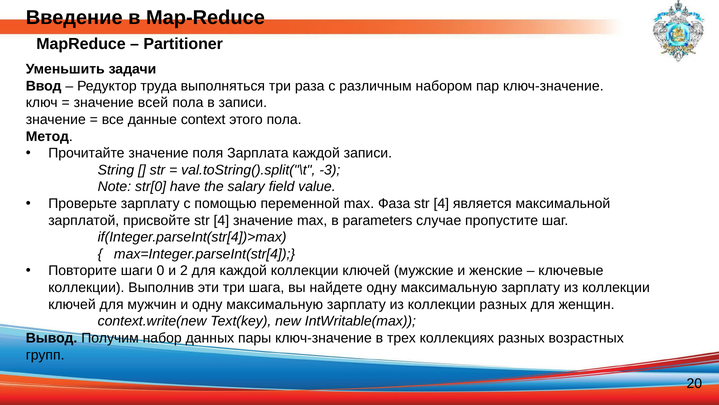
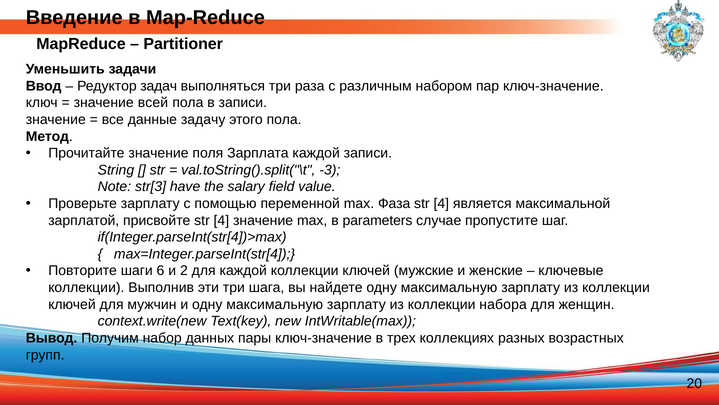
труда: труда -> задач (159, 86)
context: context -> задачу (203, 119)
str[0: str[0 -> str[3 (151, 187)
0: 0 -> 6 (160, 271)
коллекции разных: разных -> набора (503, 304)
